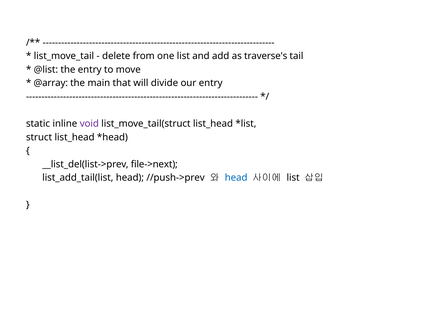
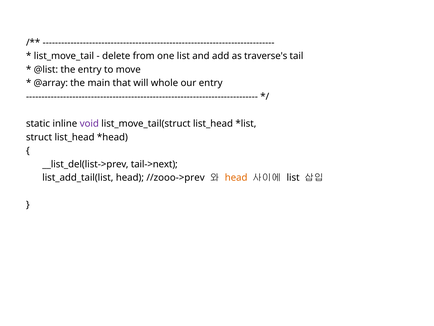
divide: divide -> whole (165, 83)
file->next: file->next -> tail->next (154, 164)
//push->prev: //push->prev -> //zooo->prev (176, 177)
head colour: blue -> orange (236, 177)
